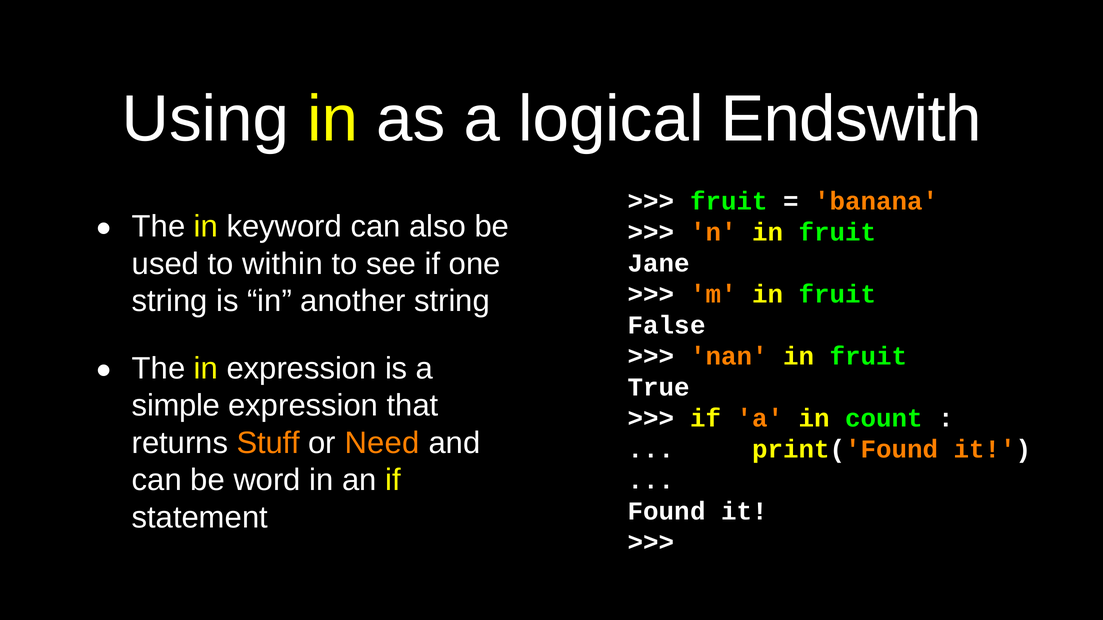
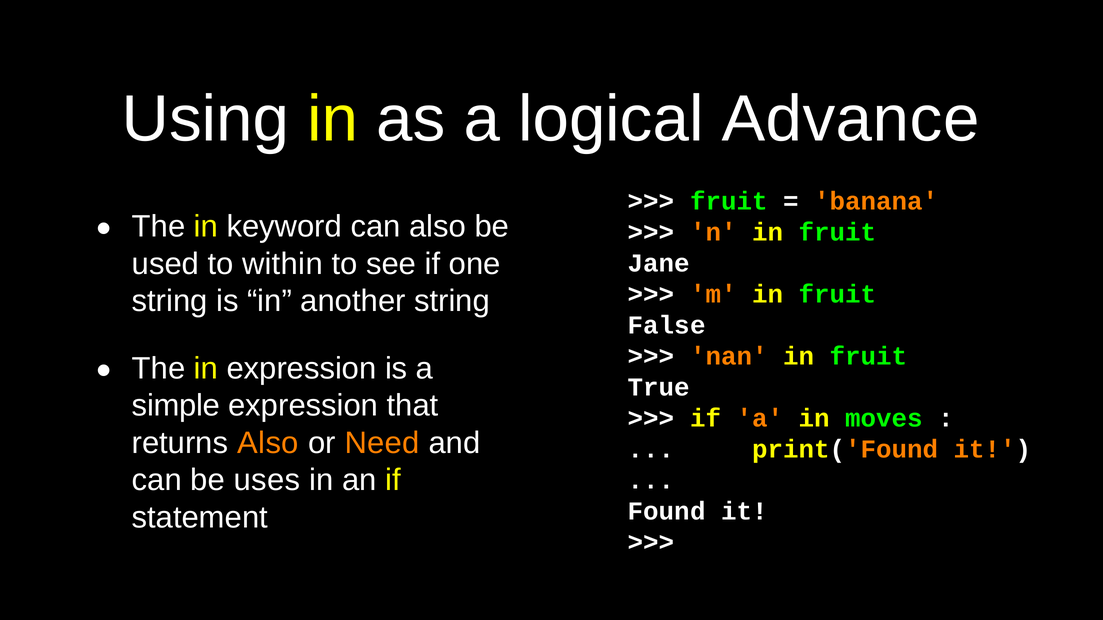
Endswith: Endswith -> Advance (851, 119)
count: count -> moves (884, 418)
returns Stuff: Stuff -> Also (268, 443)
word: word -> uses (267, 480)
